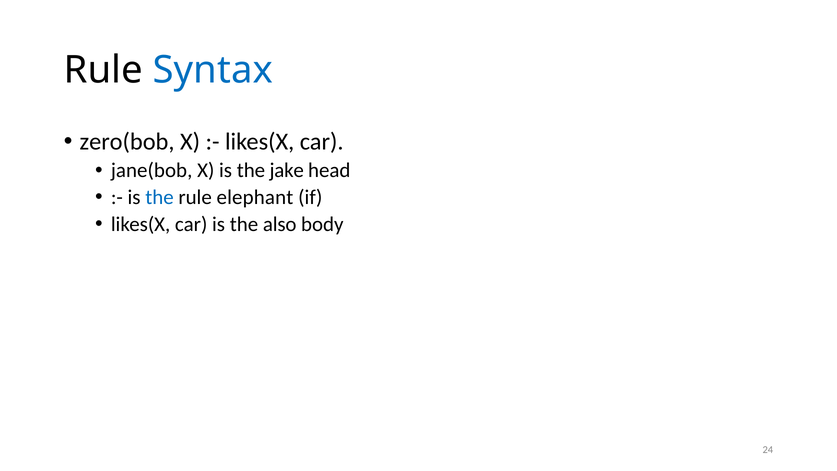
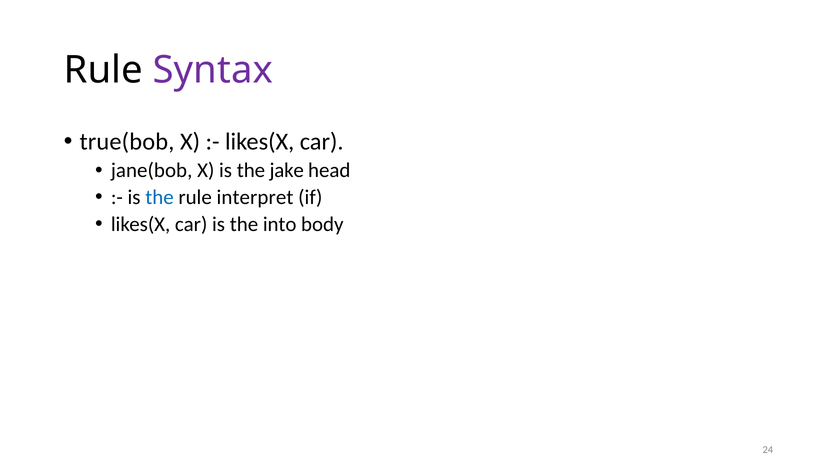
Syntax colour: blue -> purple (213, 70)
zero(bob: zero(bob -> true(bob (127, 142)
elephant: elephant -> interpret (255, 197)
also: also -> into (280, 224)
